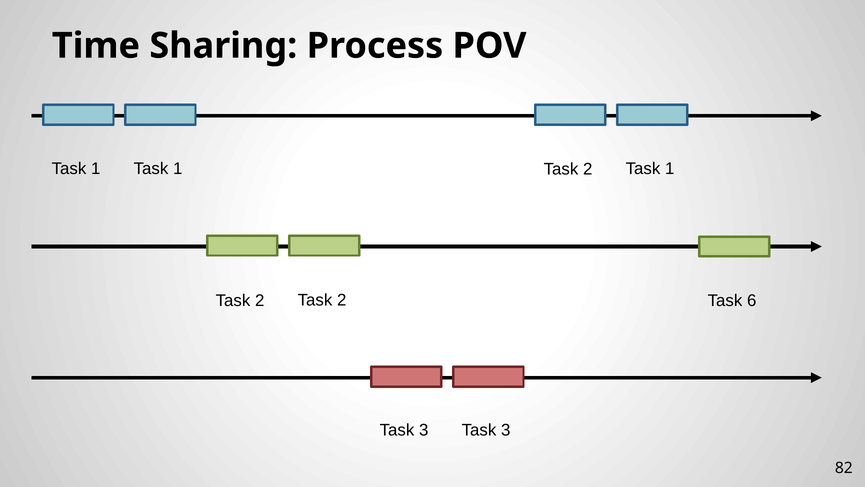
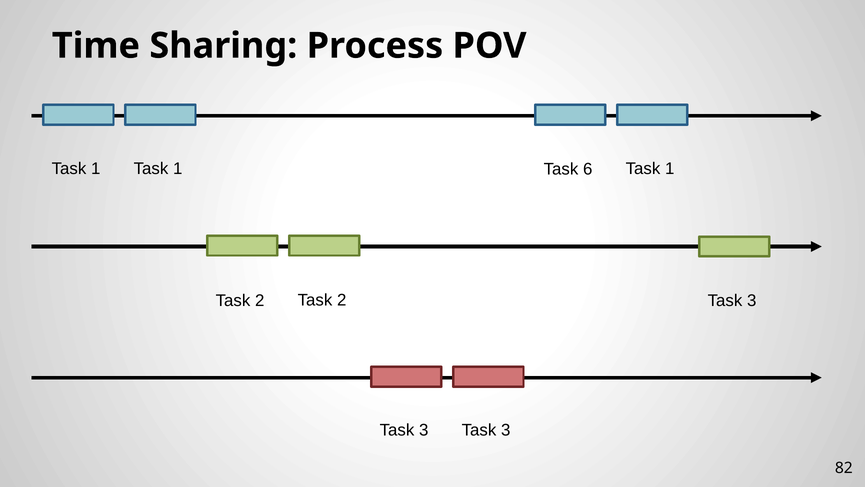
2: 2 -> 6 (588, 169)
2 Task 6: 6 -> 3 (752, 301)
